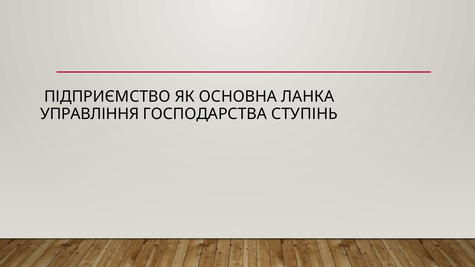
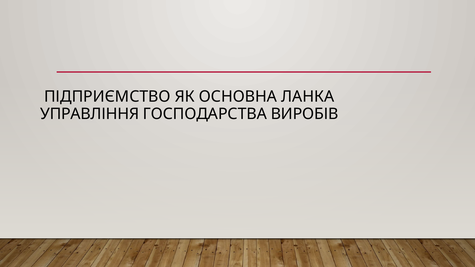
СТУПІНЬ: СТУПІНЬ -> ВИРОБІВ (305, 114)
